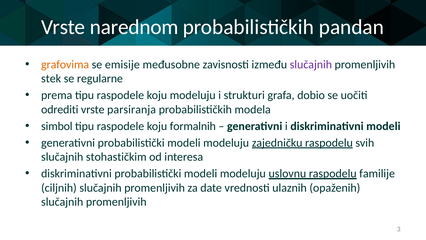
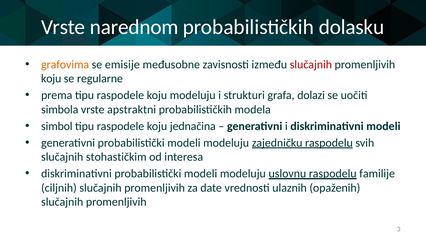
pandan: pandan -> dolasku (352, 27)
slučajnih colour: purple -> red (311, 64)
stek: stek -> koju (51, 79)
dobio: dobio -> dolazi (311, 95)
odrediti: odrediti -> simbola (60, 109)
parsiranja: parsiranja -> apstraktni (132, 109)
formalnih: formalnih -> jednačina (193, 126)
